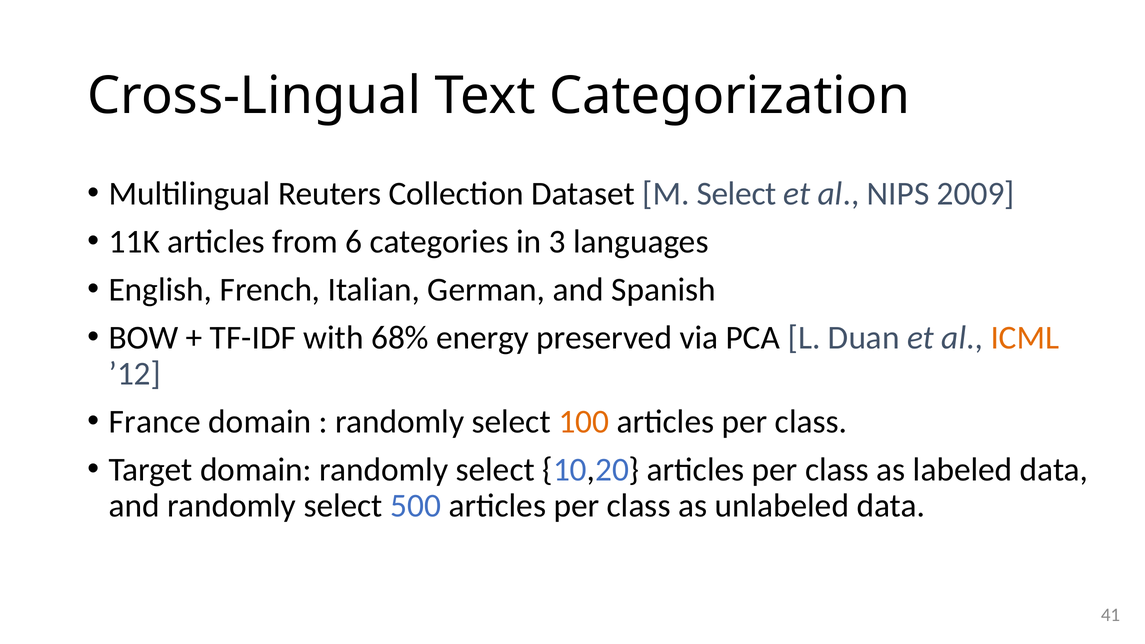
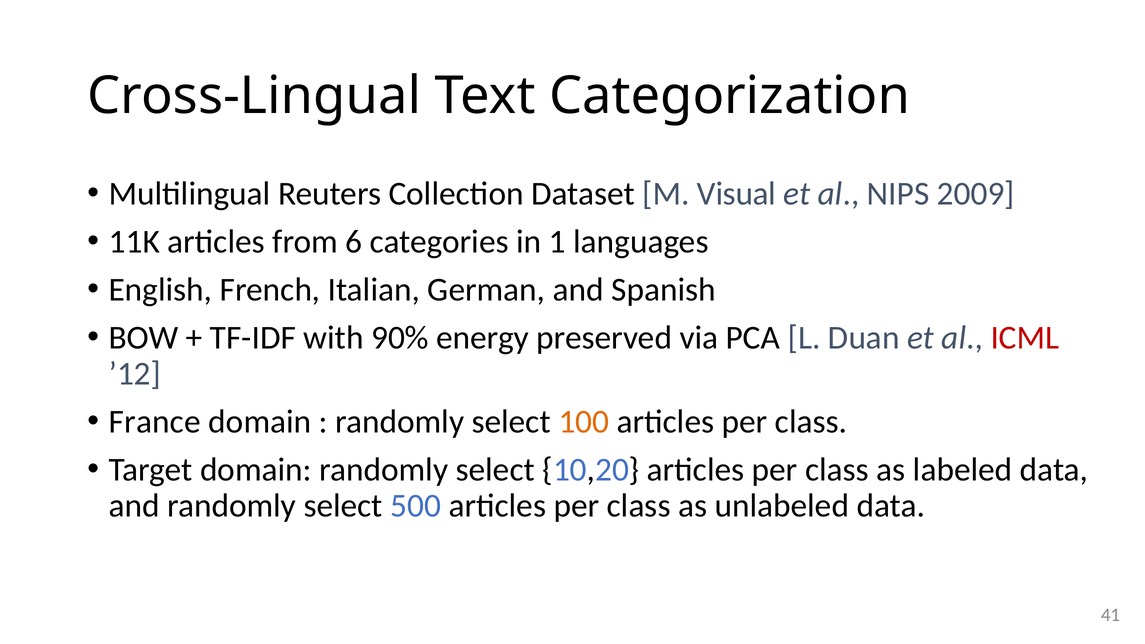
M Select: Select -> Visual (737, 194)
3: 3 -> 1 (557, 242)
68%: 68% -> 90% (400, 338)
ICML colour: orange -> red (1025, 338)
